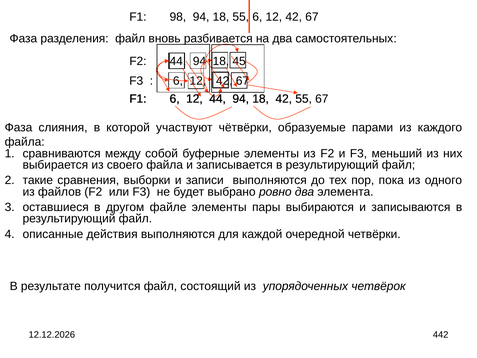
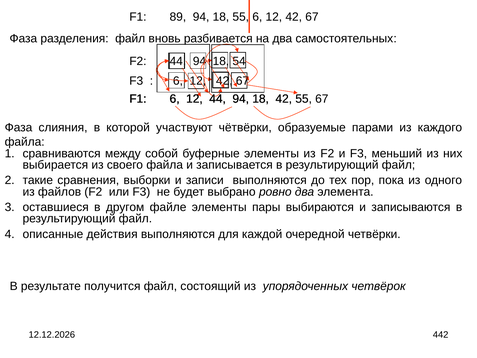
98: 98 -> 89 (178, 17)
45: 45 -> 54 (239, 61)
